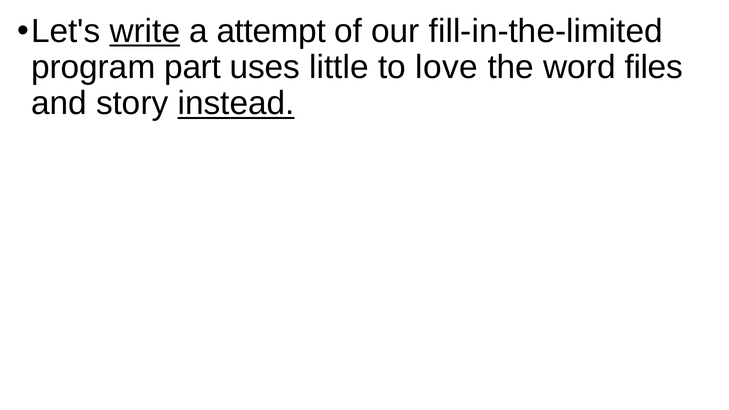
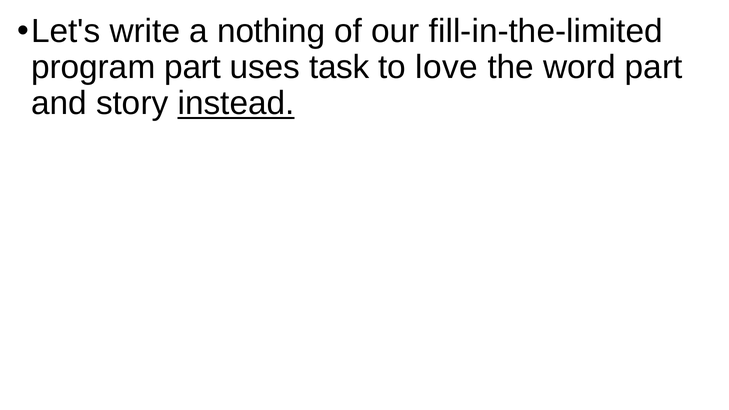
write underline: present -> none (145, 31)
attempt: attempt -> nothing (271, 31)
little: little -> task (339, 67)
word files: files -> part (654, 67)
